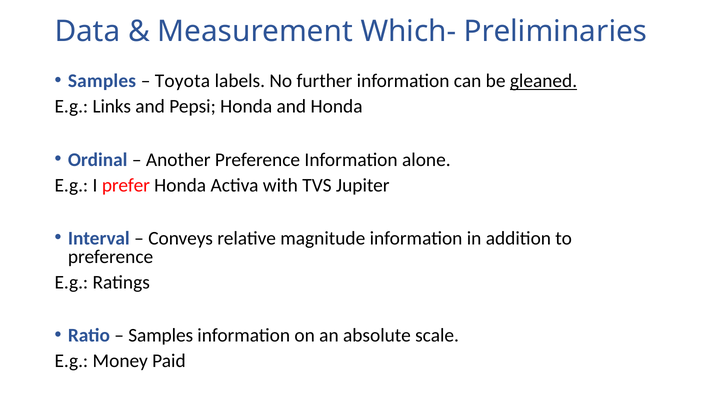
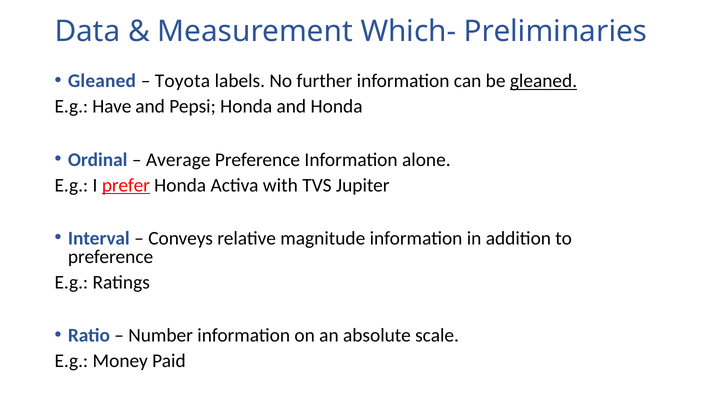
Samples: Samples -> Gleaned (102, 81)
Links: Links -> Have (112, 107)
Another: Another -> Average (178, 160)
prefer underline: none -> present (126, 185)
Samples: Samples -> Number (161, 336)
